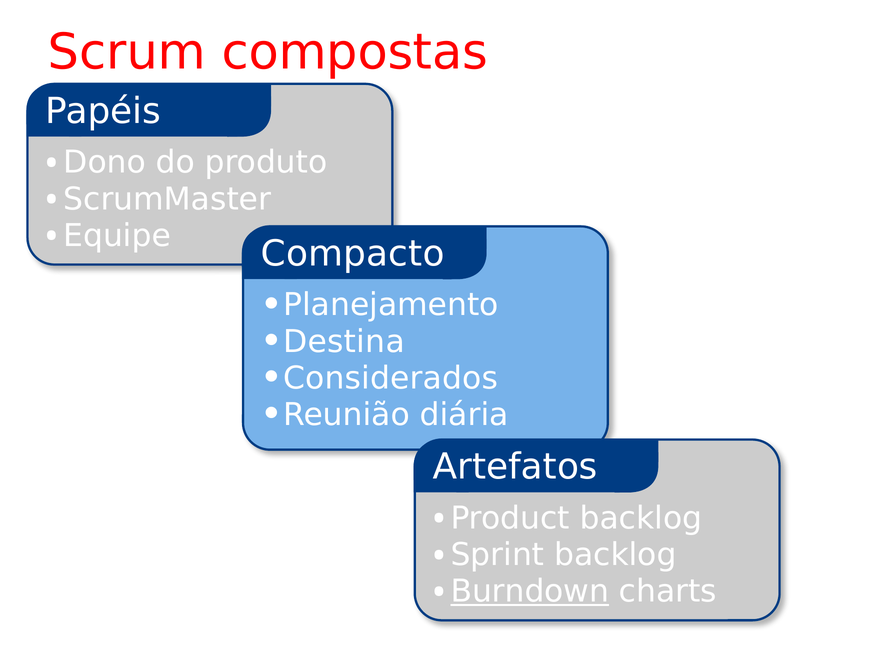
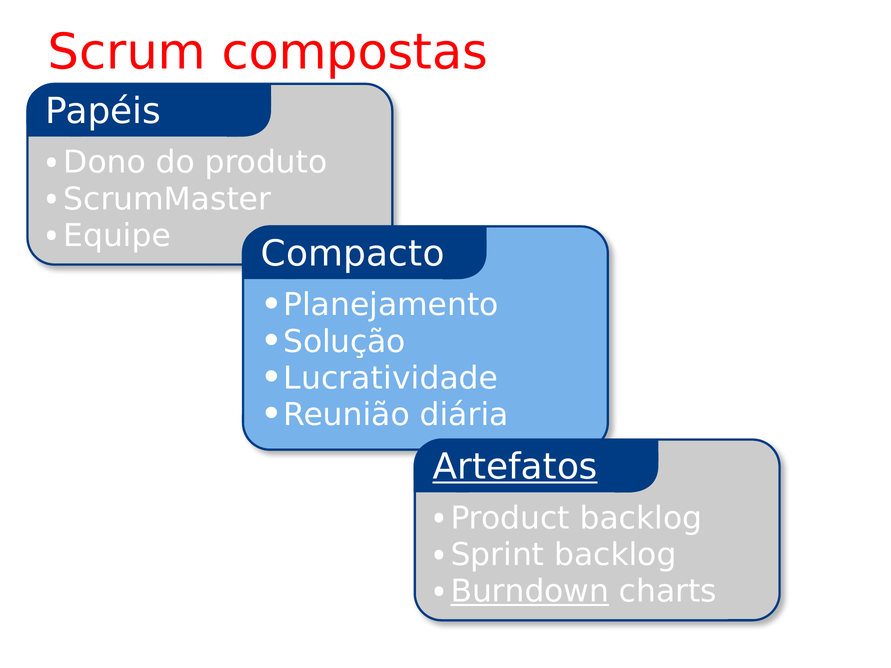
Destina: Destina -> Solução (344, 342)
Considerados: Considerados -> Lucratividade (391, 378)
Artefatos underline: none -> present (515, 467)
